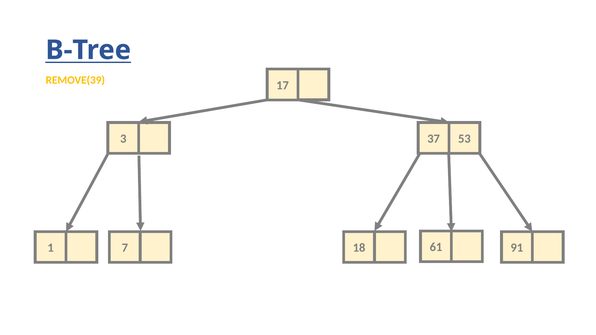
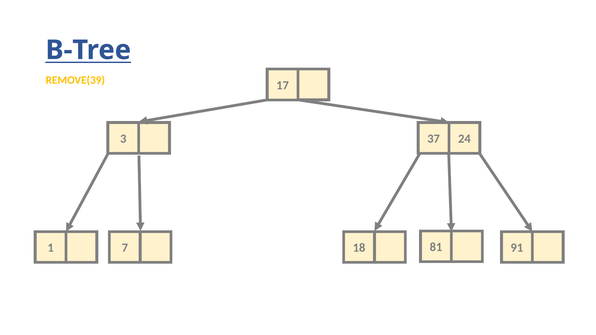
53: 53 -> 24 (464, 139)
61: 61 -> 81 (436, 247)
